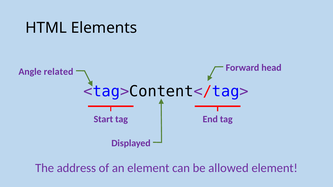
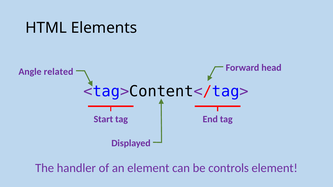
address: address -> handler (76, 168)
allowed: allowed -> controls (229, 168)
